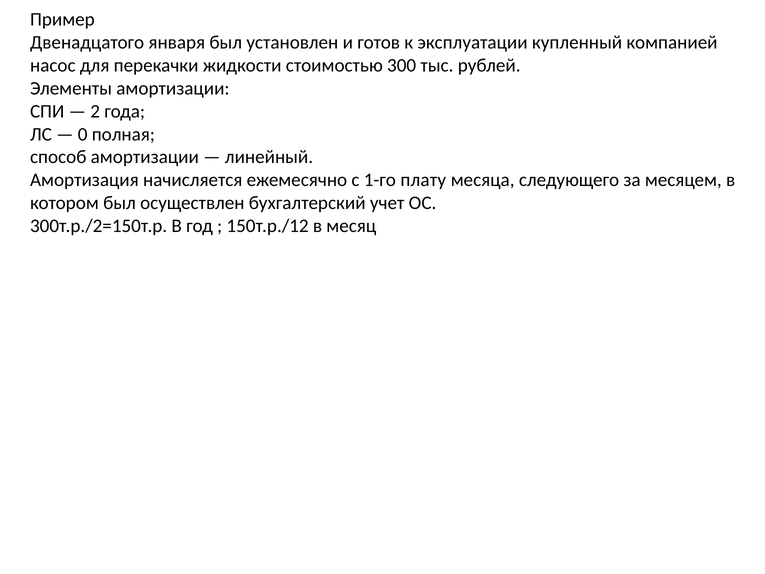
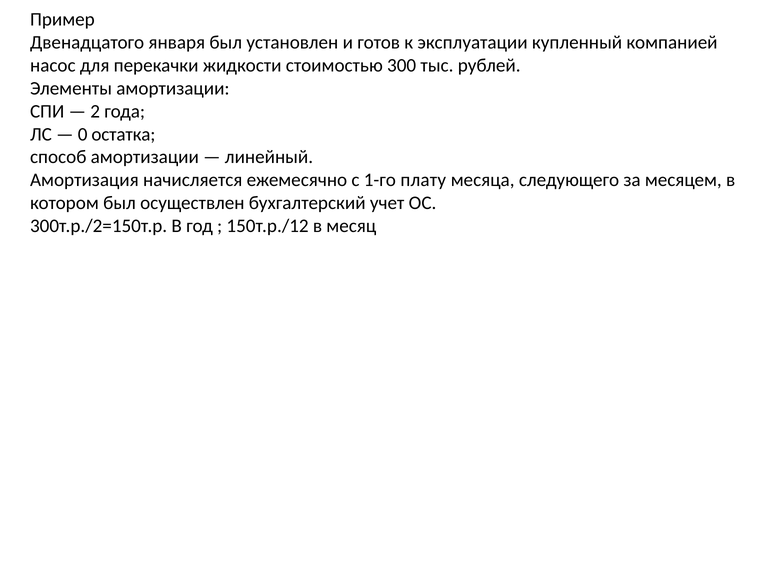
полная: полная -> остатка (123, 134)
